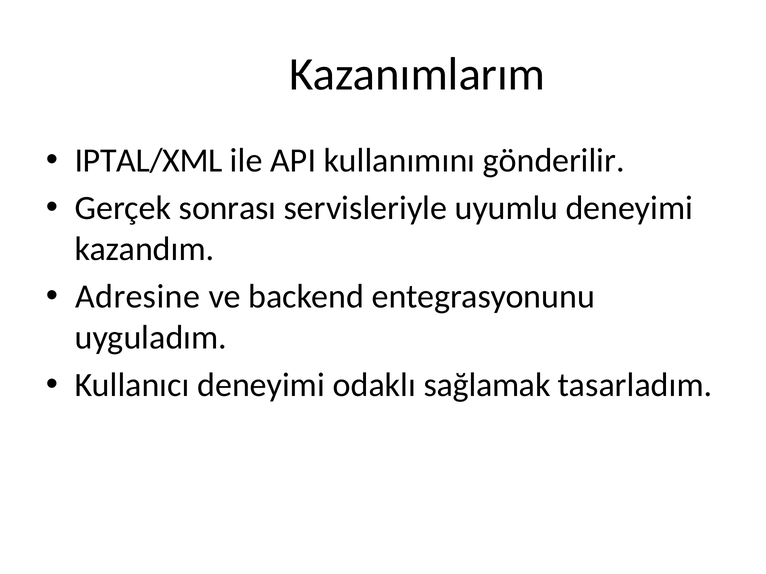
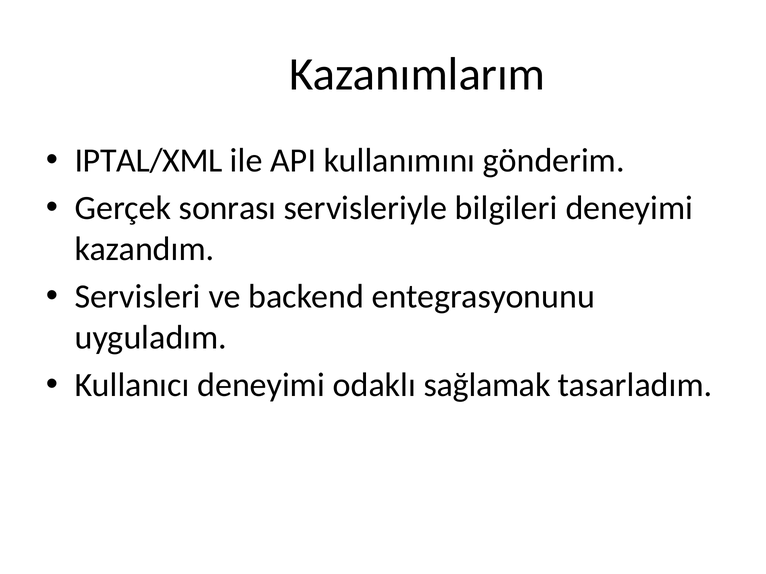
gönderilir: gönderilir -> gönderim (554, 161)
uyumlu: uyumlu -> bilgileri (506, 208)
Adresine: Adresine -> Servisleri (138, 297)
